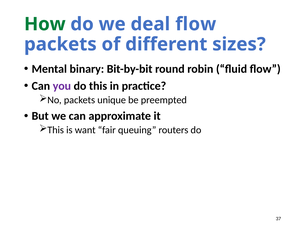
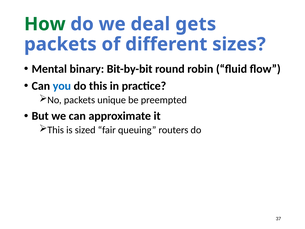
deal flow: flow -> gets (196, 24)
you colour: purple -> blue (62, 86)
want: want -> sized (85, 130)
